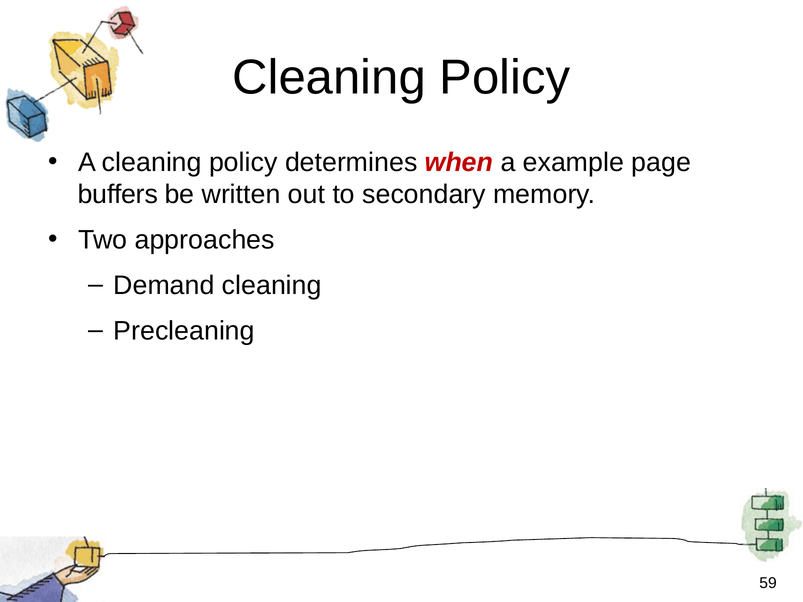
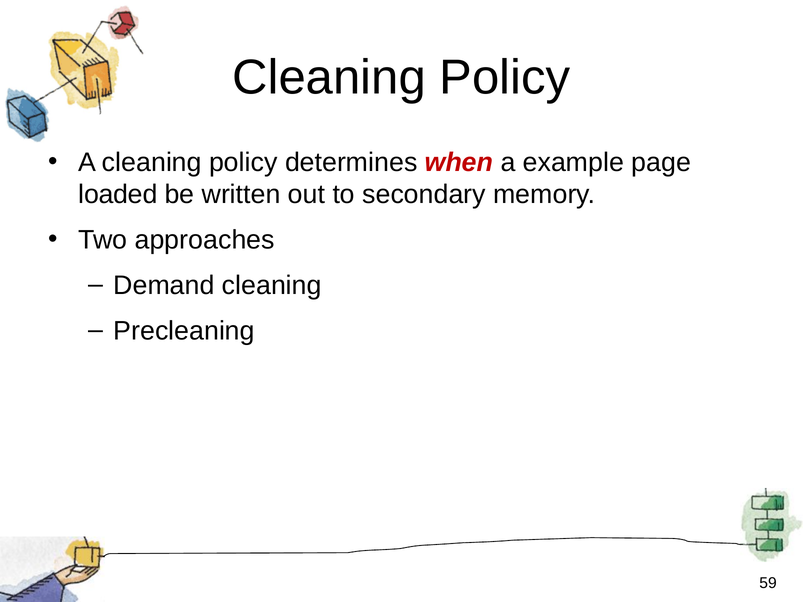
buffers: buffers -> loaded (118, 195)
